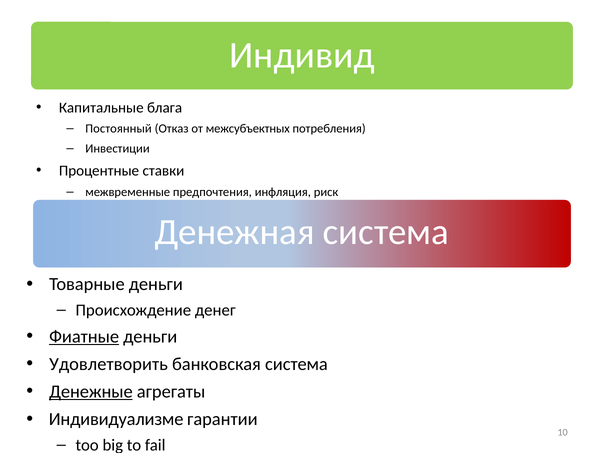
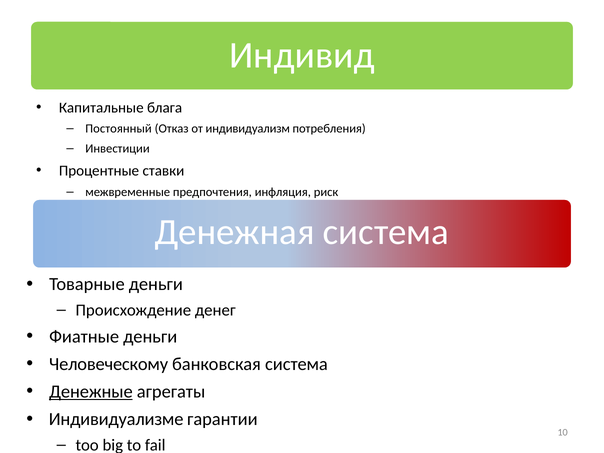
межсубъектных: межсубъектных -> индивидуализм (248, 129)
Фиатные underline: present -> none (84, 337)
Удовлетворить: Удовлетворить -> Человеческому (109, 364)
